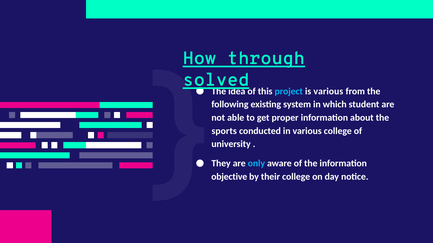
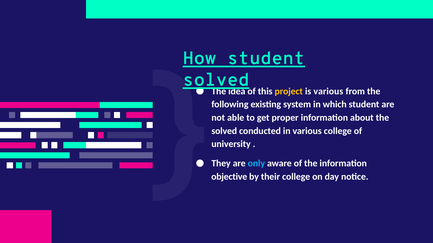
How through: through -> student (266, 58)
project colour: light blue -> yellow (289, 91)
sports: sports -> solved (224, 131)
